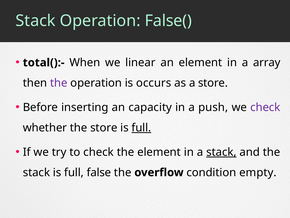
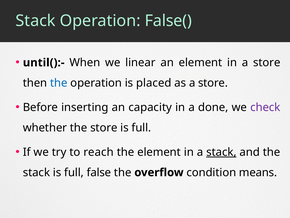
total():-: total():- -> until():- (44, 62)
in a array: array -> store (267, 62)
the colour: purple -> blue (59, 83)
occurs: occurs -> placed (154, 83)
push: push -> done (213, 107)
full underline: present -> none (141, 127)
to check: check -> reach (99, 152)
empty: empty -> means (258, 172)
